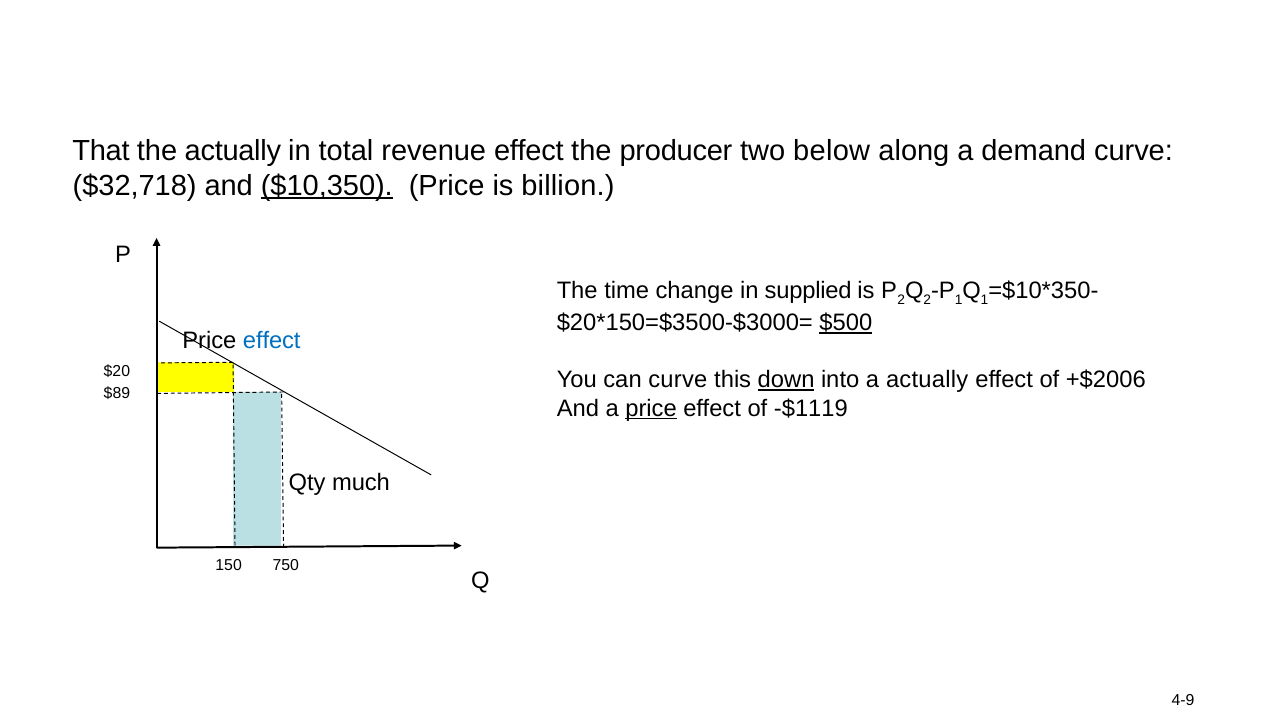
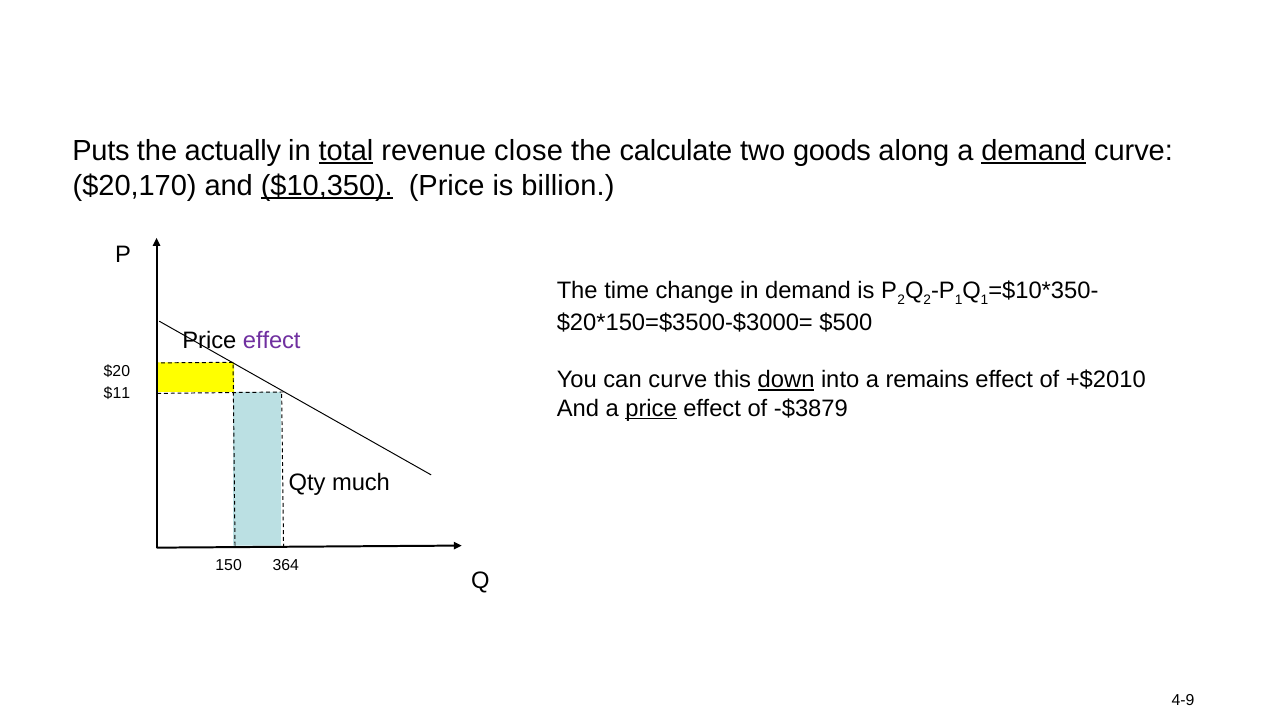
That: That -> Puts (101, 151)
total underline: none -> present (346, 151)
revenue effect: effect -> close (529, 151)
producer: producer -> calculate (676, 151)
below: below -> goods (832, 151)
demand underline: none -> present (1034, 151)
$32,718: $32,718 -> $20,170 (135, 186)
in supplied: supplied -> demand (808, 290)
$500 underline: present -> none (846, 323)
effect colour: blue -> purple (272, 341)
a actually: actually -> remains (927, 380)
+$2006: +$2006 -> +$2010 (1106, 380)
$89: $89 -> $11 (117, 394)
-$1119: -$1119 -> -$3879 (811, 408)
750: 750 -> 364 (286, 565)
